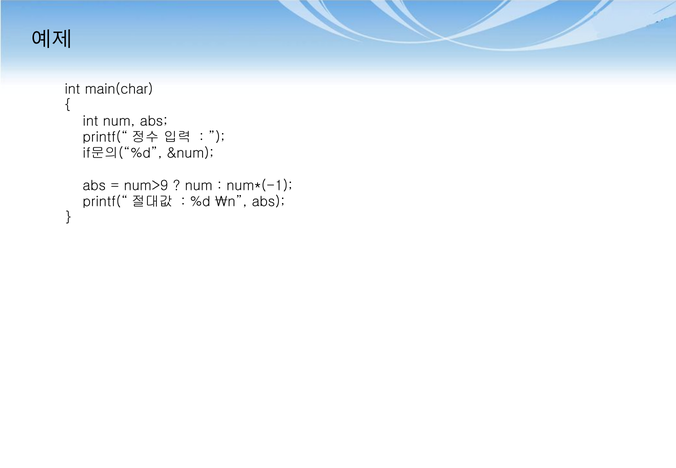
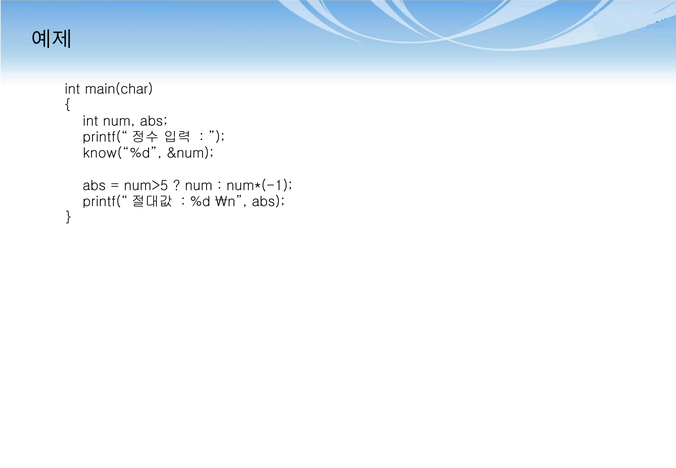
if문의(“%d: if문의(“%d -> know(“%d (122, 153)
num>9: num>9 -> num>5 (146, 186)
